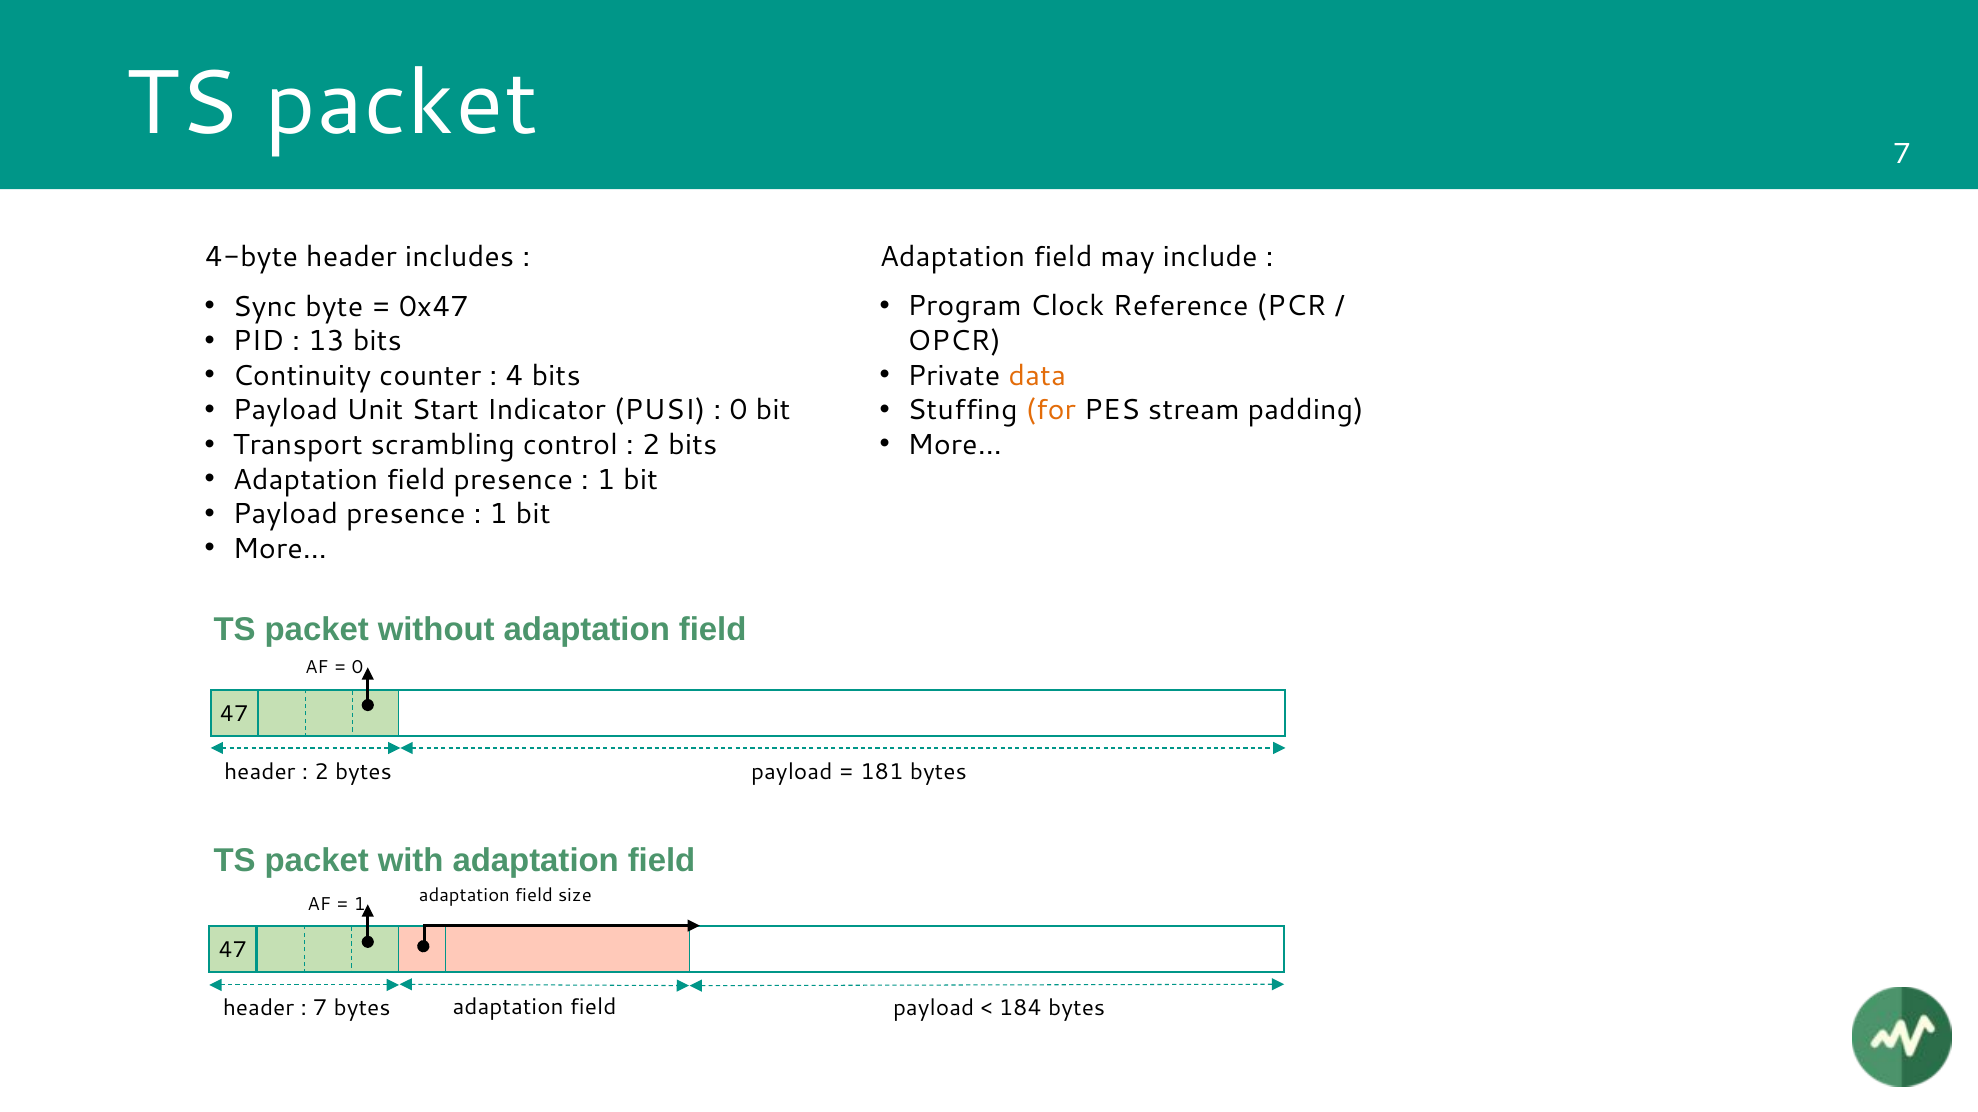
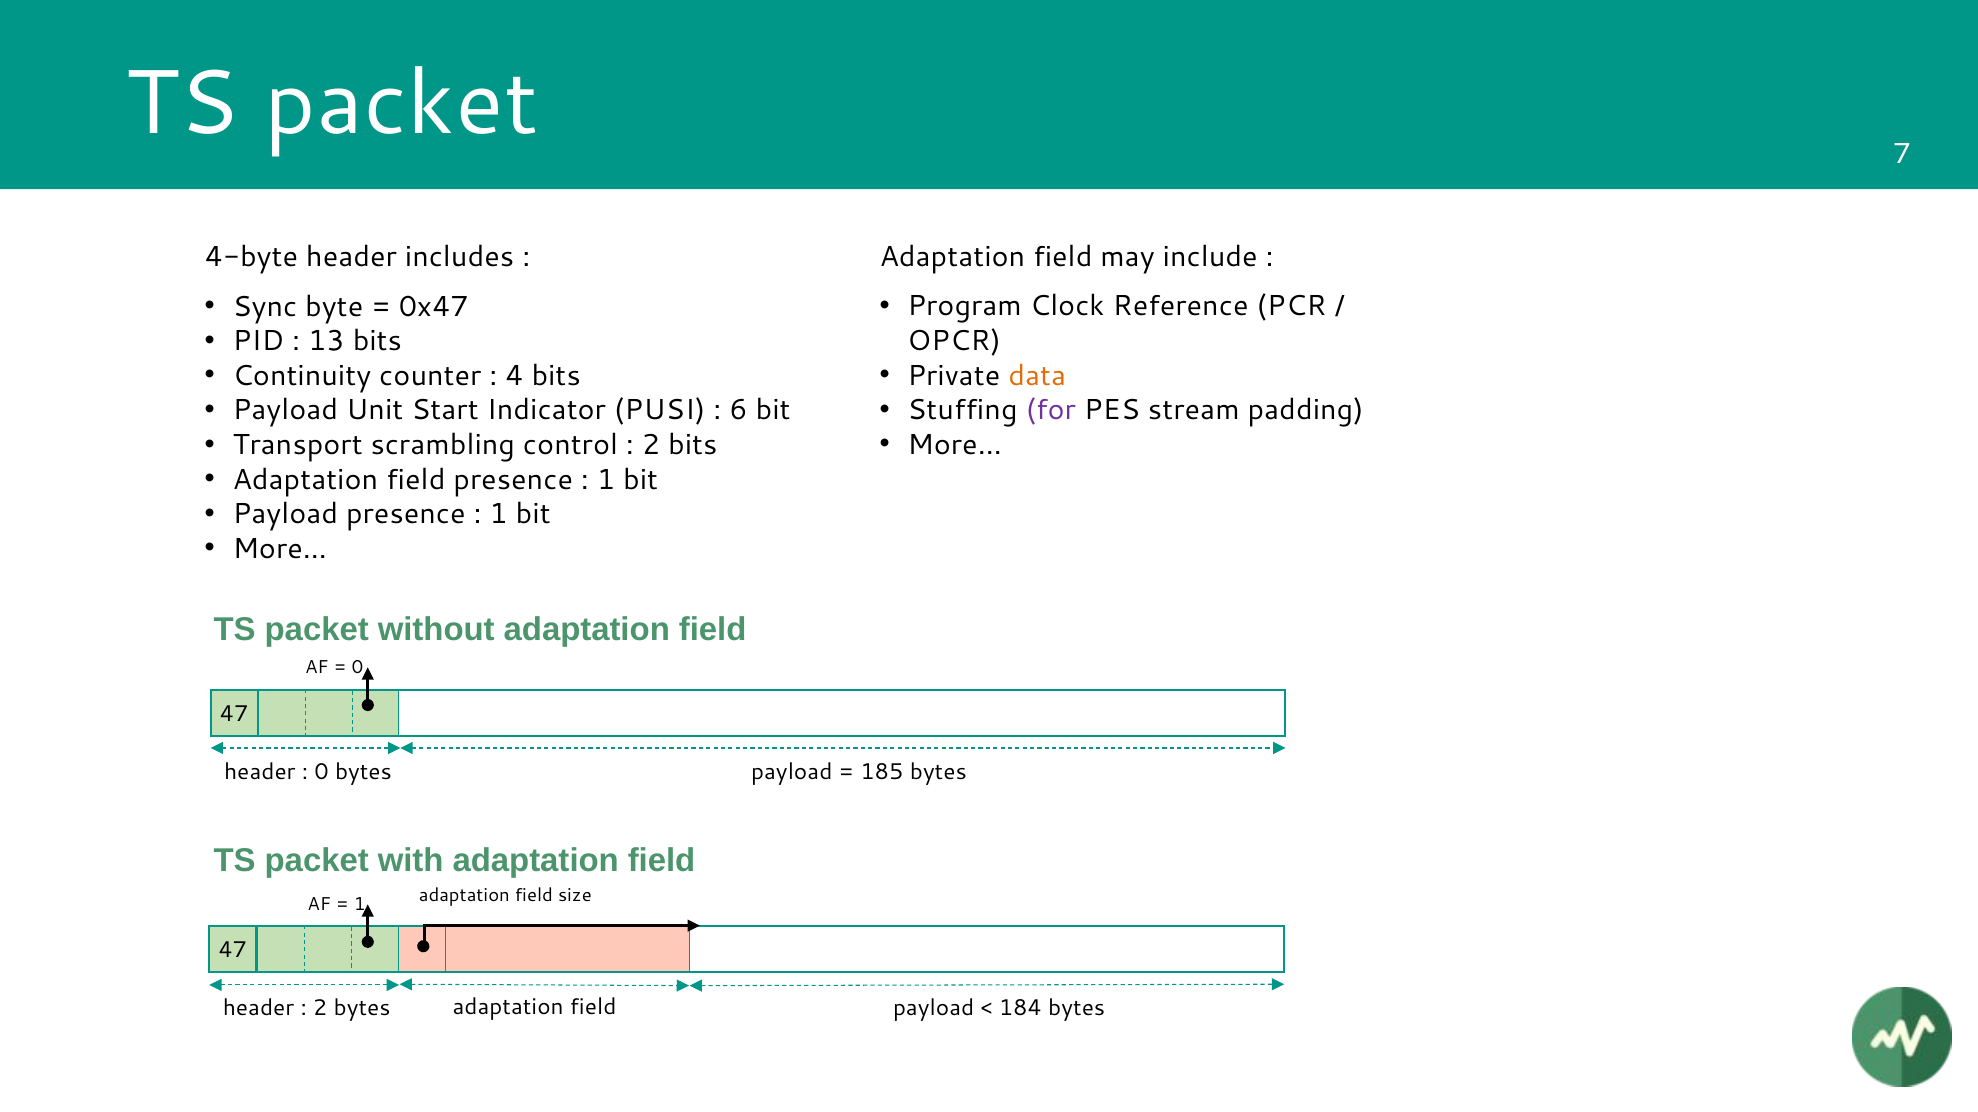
for colour: orange -> purple (1051, 410)
0: 0 -> 6 (739, 411)
2: 2 -> 0 (321, 772)
181: 181 -> 185 (882, 772)
7: 7 -> 2 (320, 1009)
